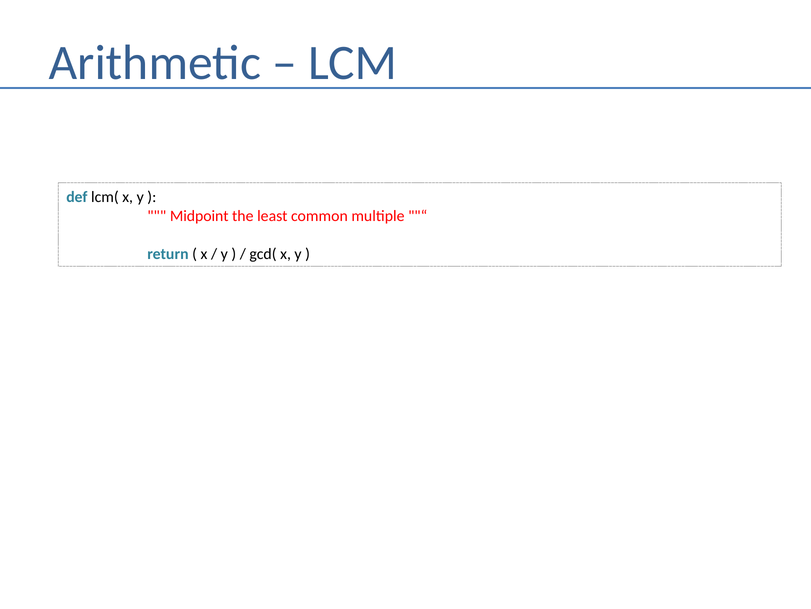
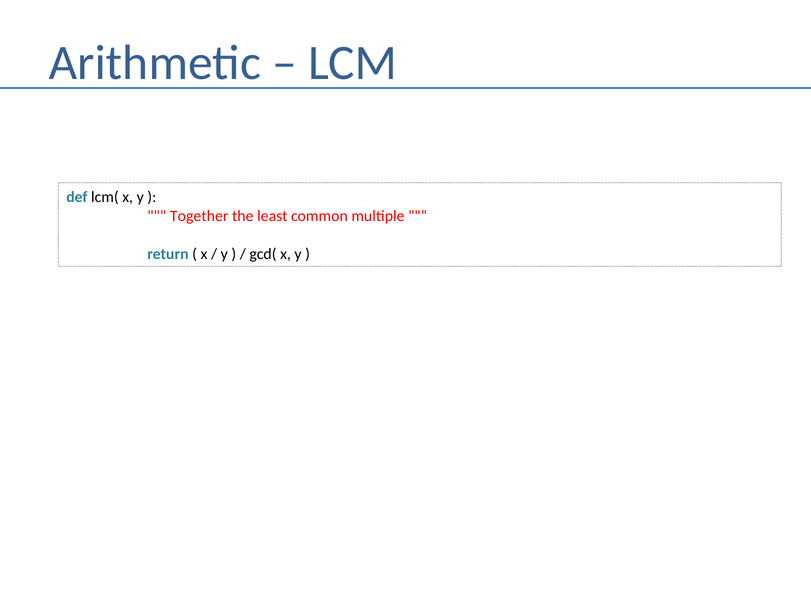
Midpoint: Midpoint -> Together (199, 216)
